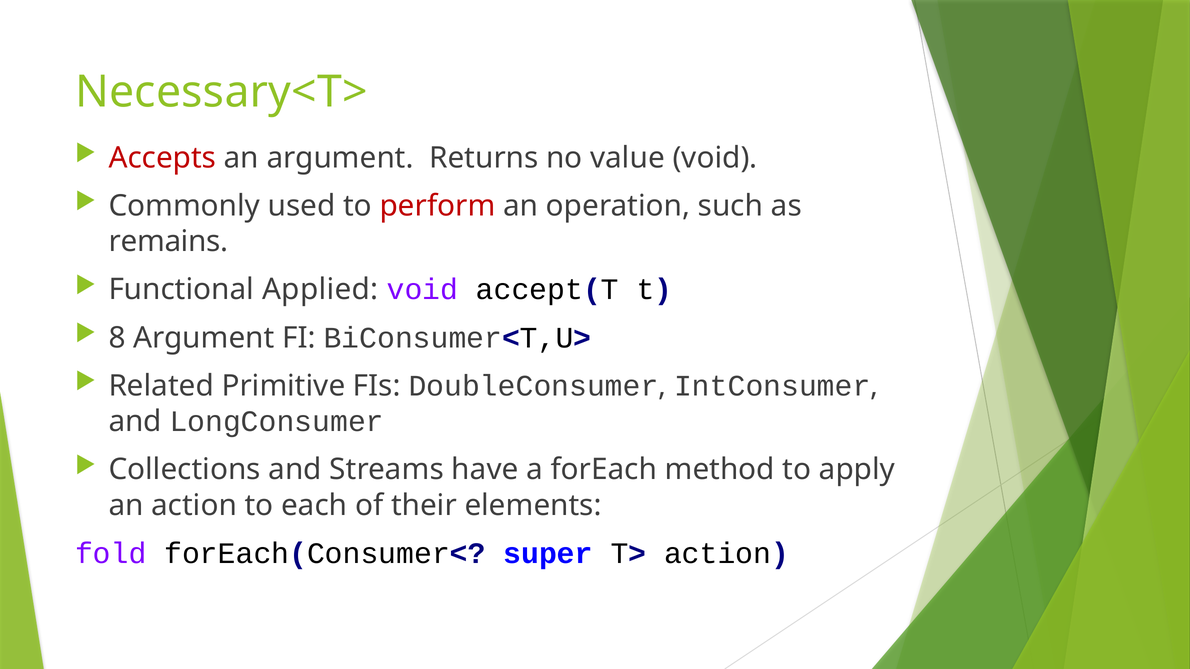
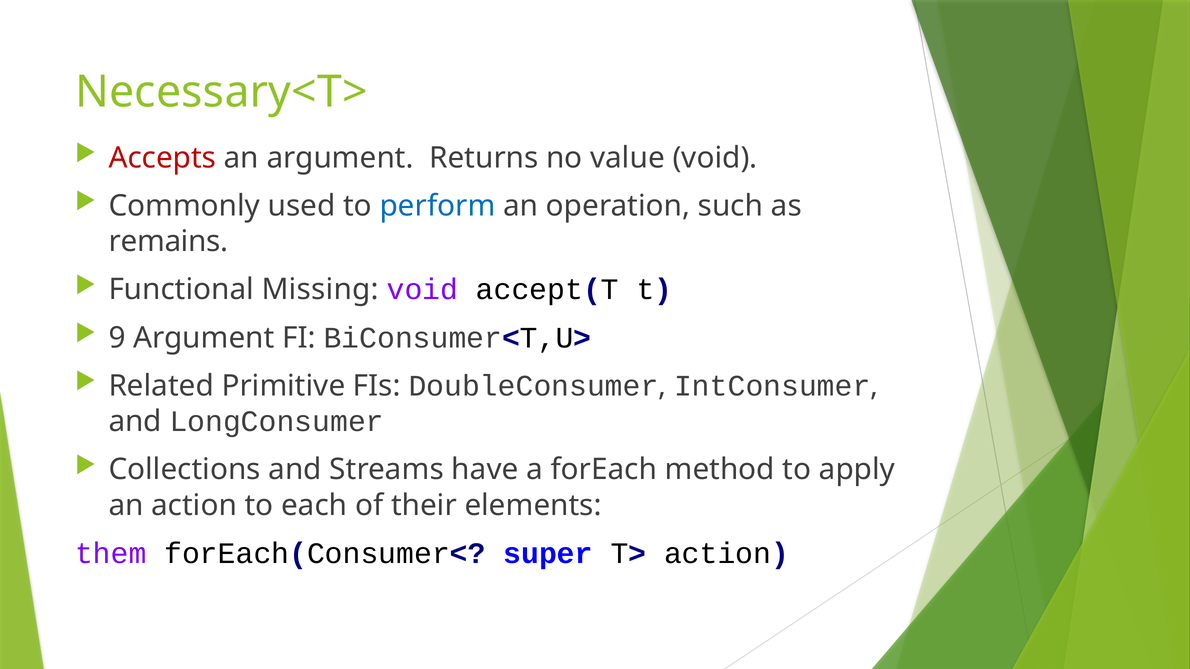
perform colour: red -> blue (438, 206)
Applied: Applied -> Missing (320, 290)
8: 8 -> 9 (117, 338)
fold: fold -> them (111, 554)
